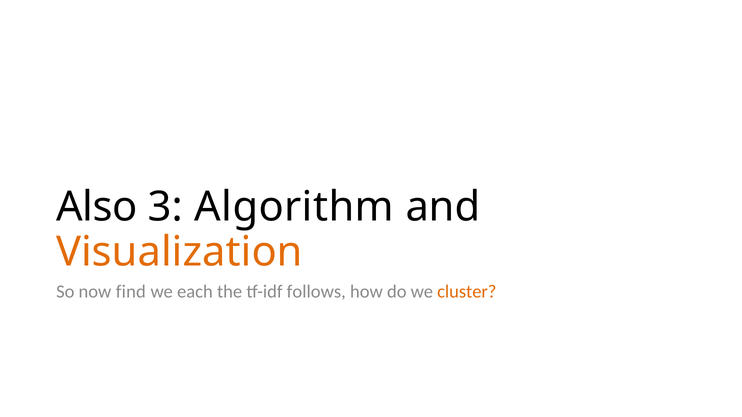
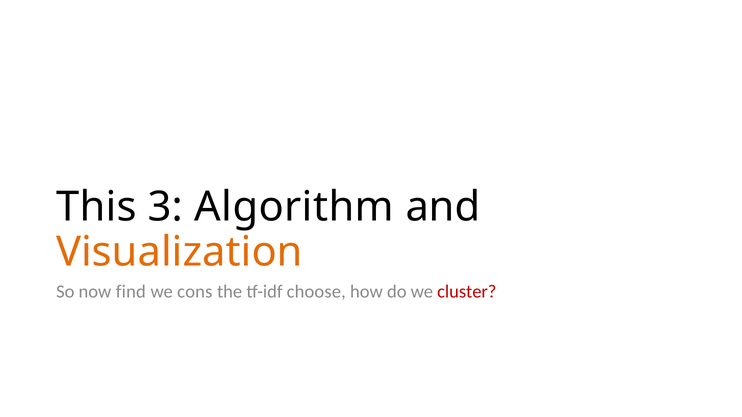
Also: Also -> This (96, 207)
each: each -> cons (195, 292)
follows: follows -> choose (316, 292)
cluster colour: orange -> red (467, 292)
